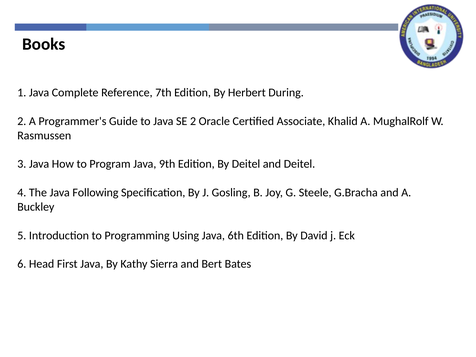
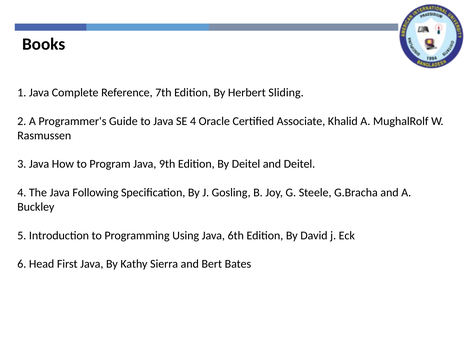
During: During -> Sliding (286, 93)
SE 2: 2 -> 4 (193, 121)
